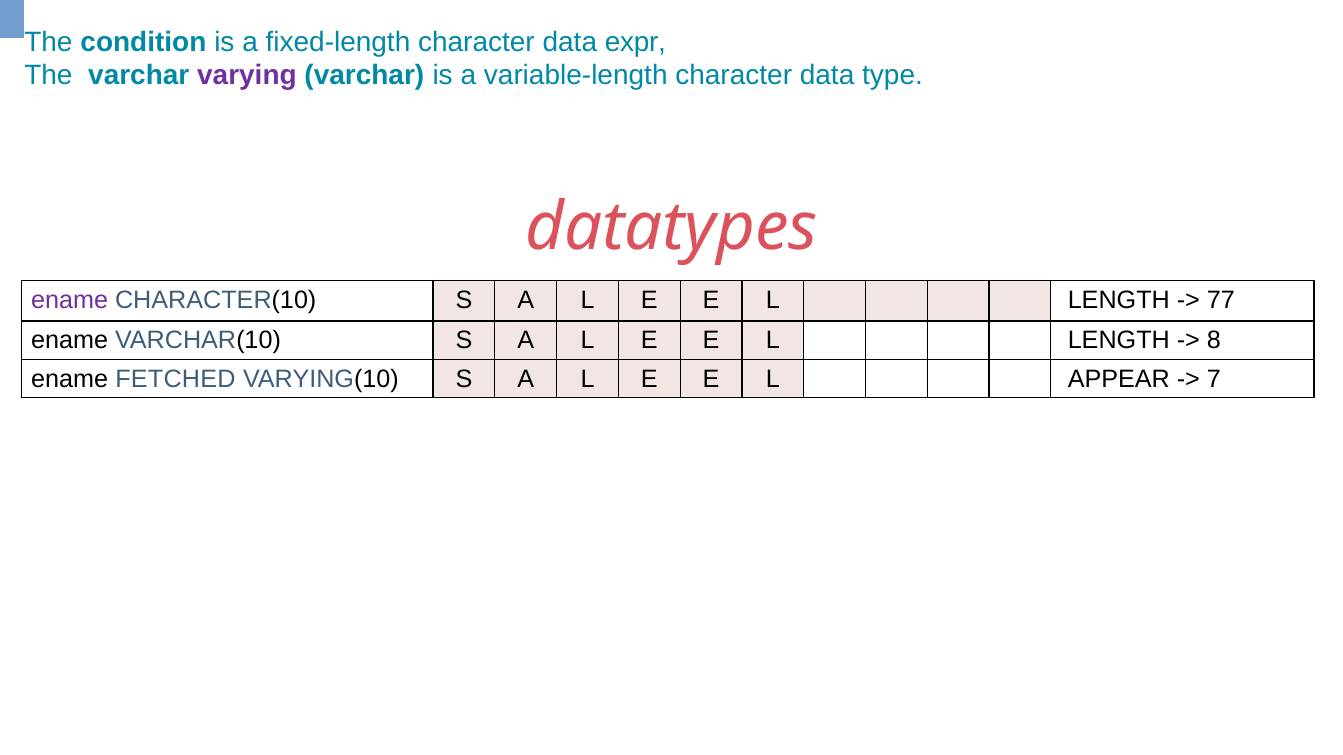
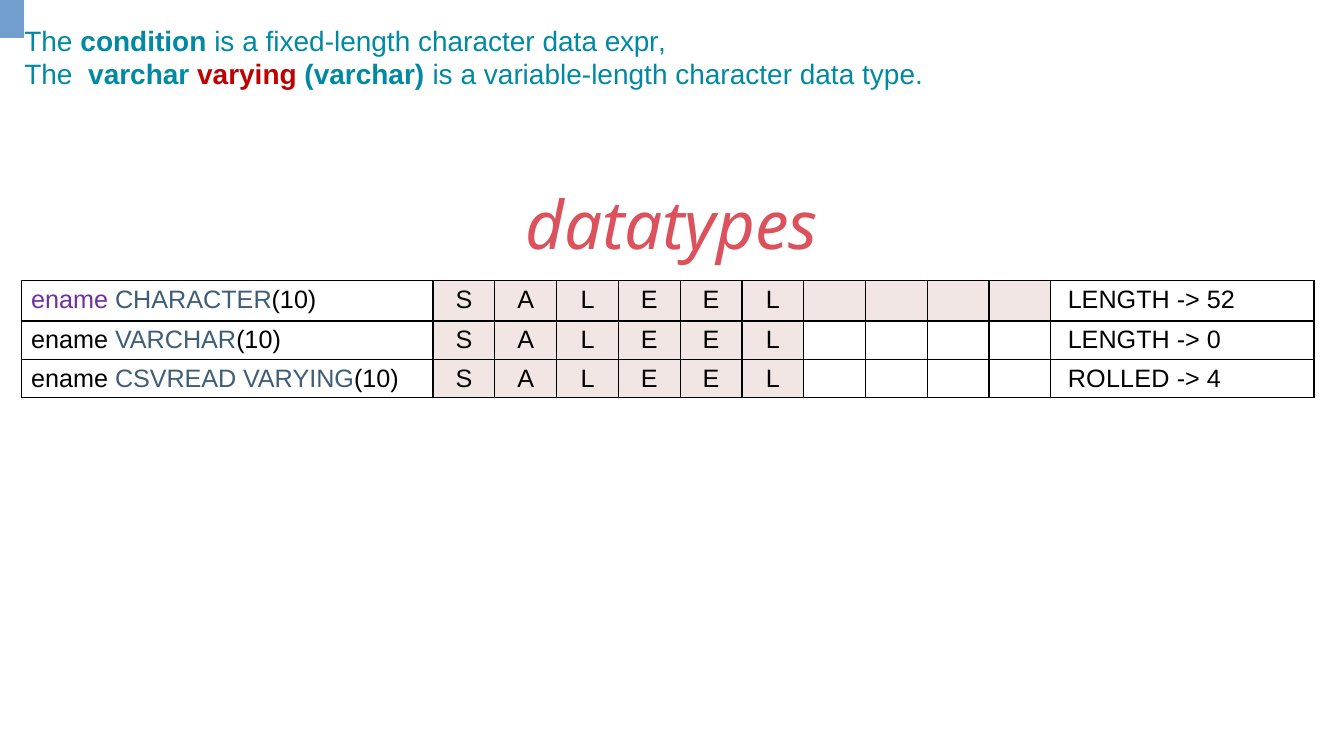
varying colour: purple -> red (247, 76)
77: 77 -> 52 (1221, 300)
8: 8 -> 0 (1214, 341)
FETCHED: FETCHED -> CSVREAD (176, 379)
APPEAR: APPEAR -> ROLLED (1119, 379)
7: 7 -> 4 (1214, 379)
